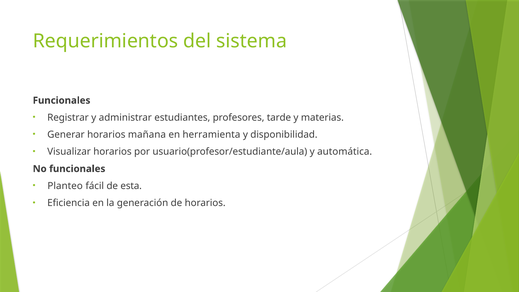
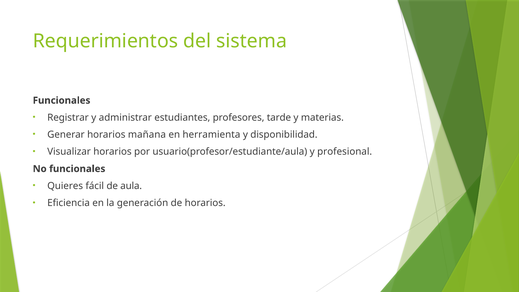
automática: automática -> profesional (345, 152)
Planteo: Planteo -> Quieres (65, 186)
esta: esta -> aula (131, 186)
